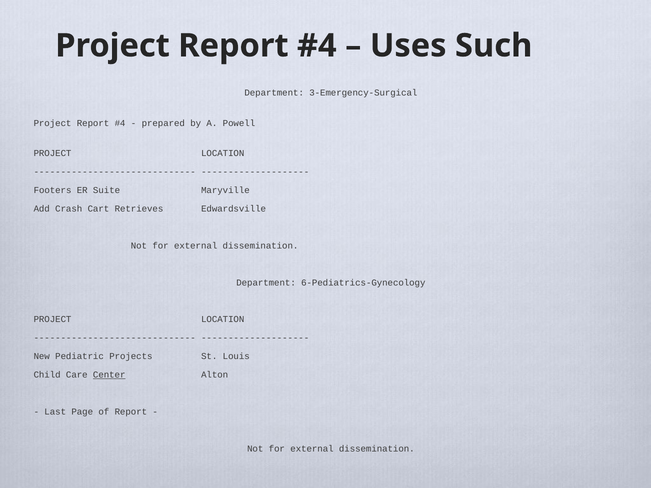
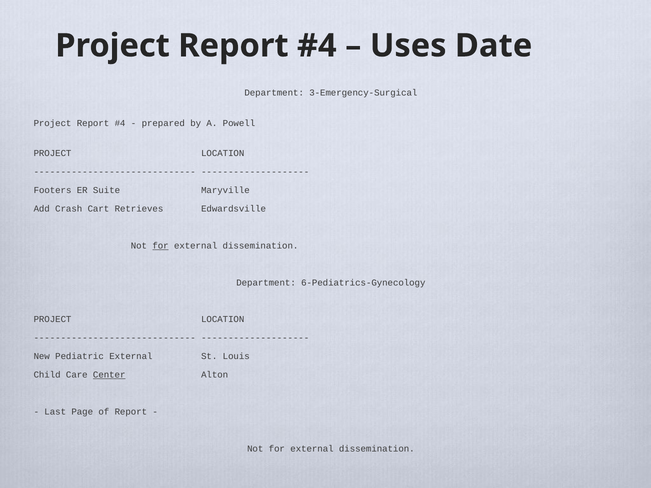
Such: Such -> Date (494, 46)
for underline: none -> present (161, 246)
Pediatric Projects: Projects -> External (131, 357)
